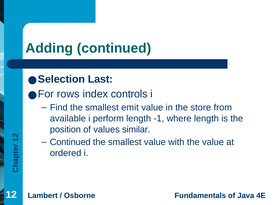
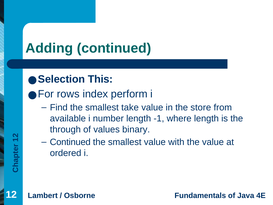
Last: Last -> This (100, 79)
controls: controls -> perform (129, 94)
emit: emit -> take (130, 107)
perform: perform -> number (108, 118)
position: position -> through (65, 129)
similar: similar -> binary (136, 129)
